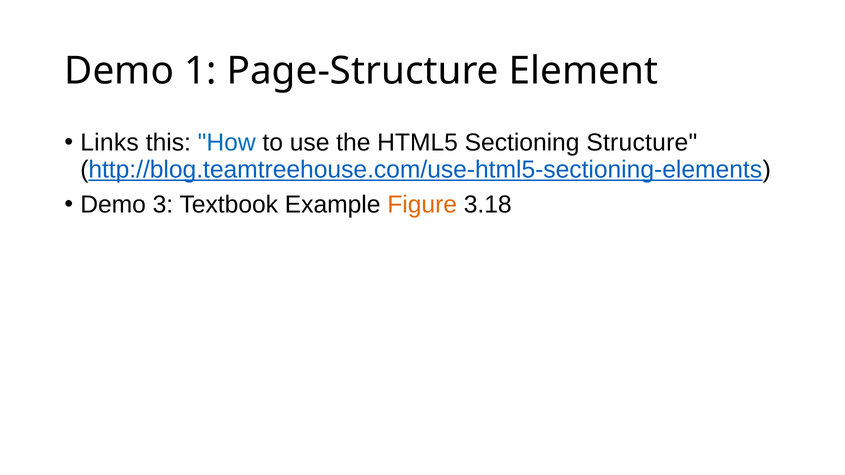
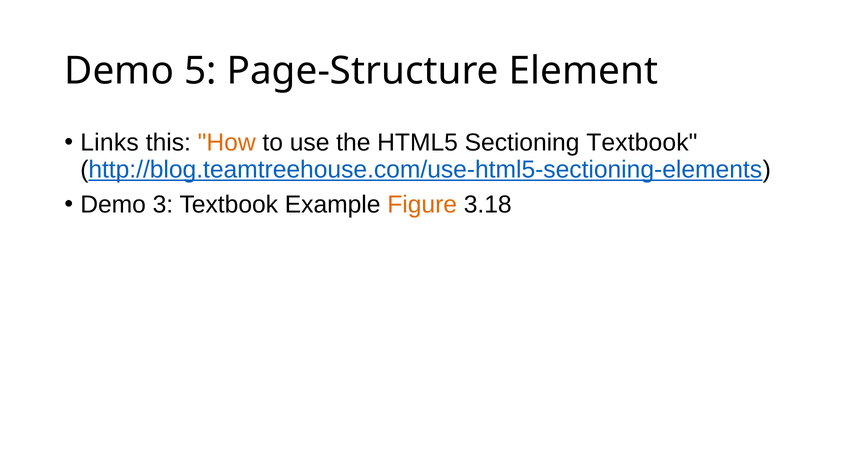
1: 1 -> 5 (200, 71)
How colour: blue -> orange (227, 143)
Sectioning Structure: Structure -> Textbook (642, 143)
